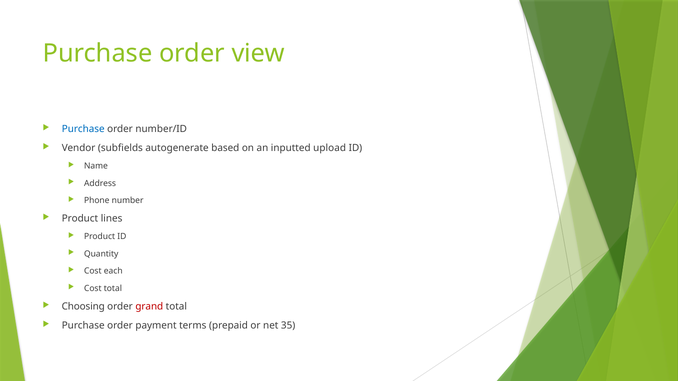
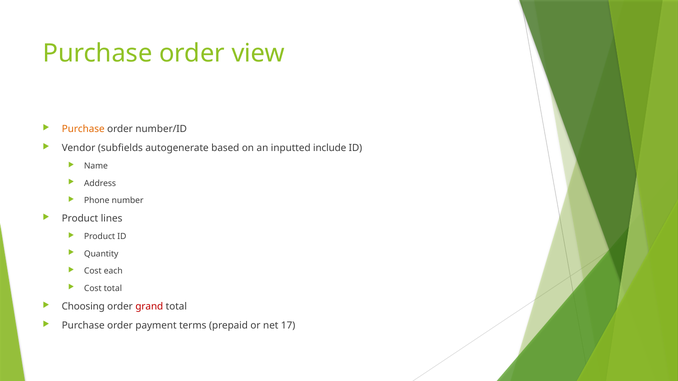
Purchase colour: blue -> orange (83, 129)
upload: upload -> include (330, 148)
35: 35 -> 17 (288, 326)
